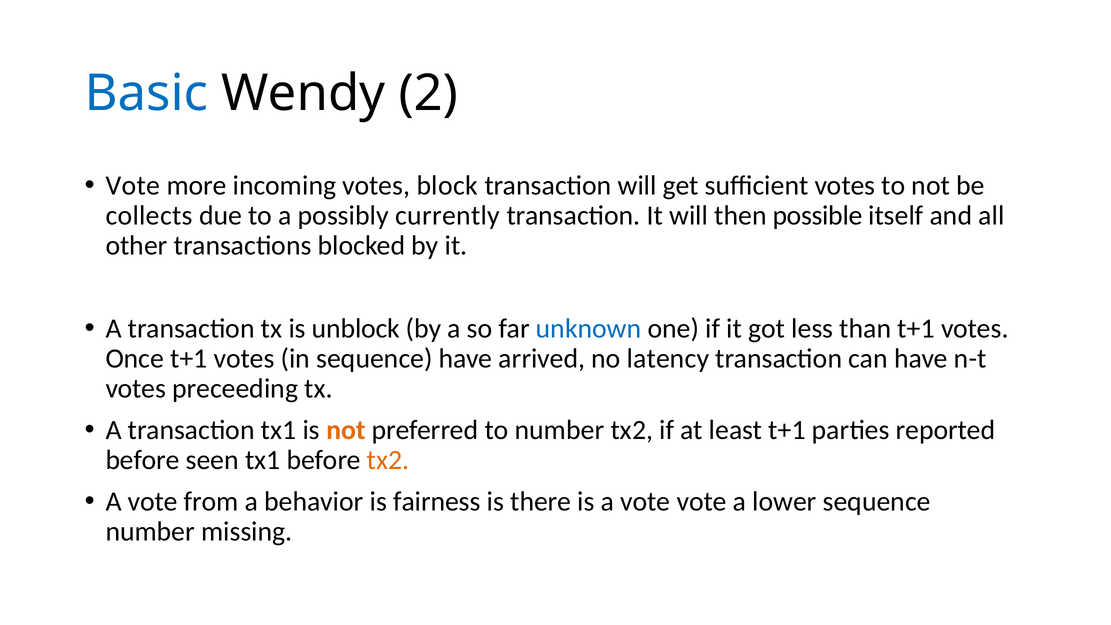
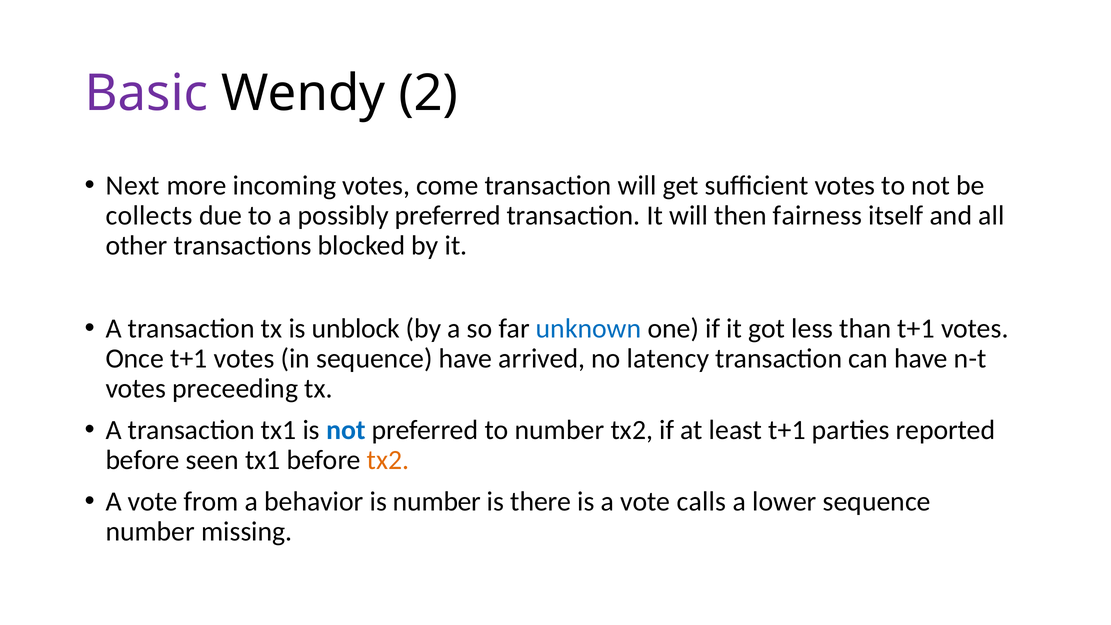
Basic colour: blue -> purple (146, 93)
Vote: Vote -> Next (133, 185)
block: block -> come (447, 185)
possibly currently: currently -> preferred (448, 215)
possible: possible -> fairness (817, 215)
not colour: orange -> blue (346, 430)
is fairness: fairness -> number (437, 502)
vote vote: vote -> calls (701, 502)
